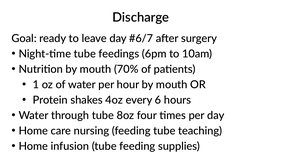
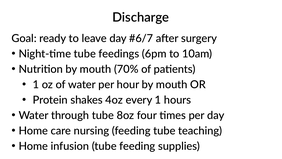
every 6: 6 -> 1 (158, 100)
